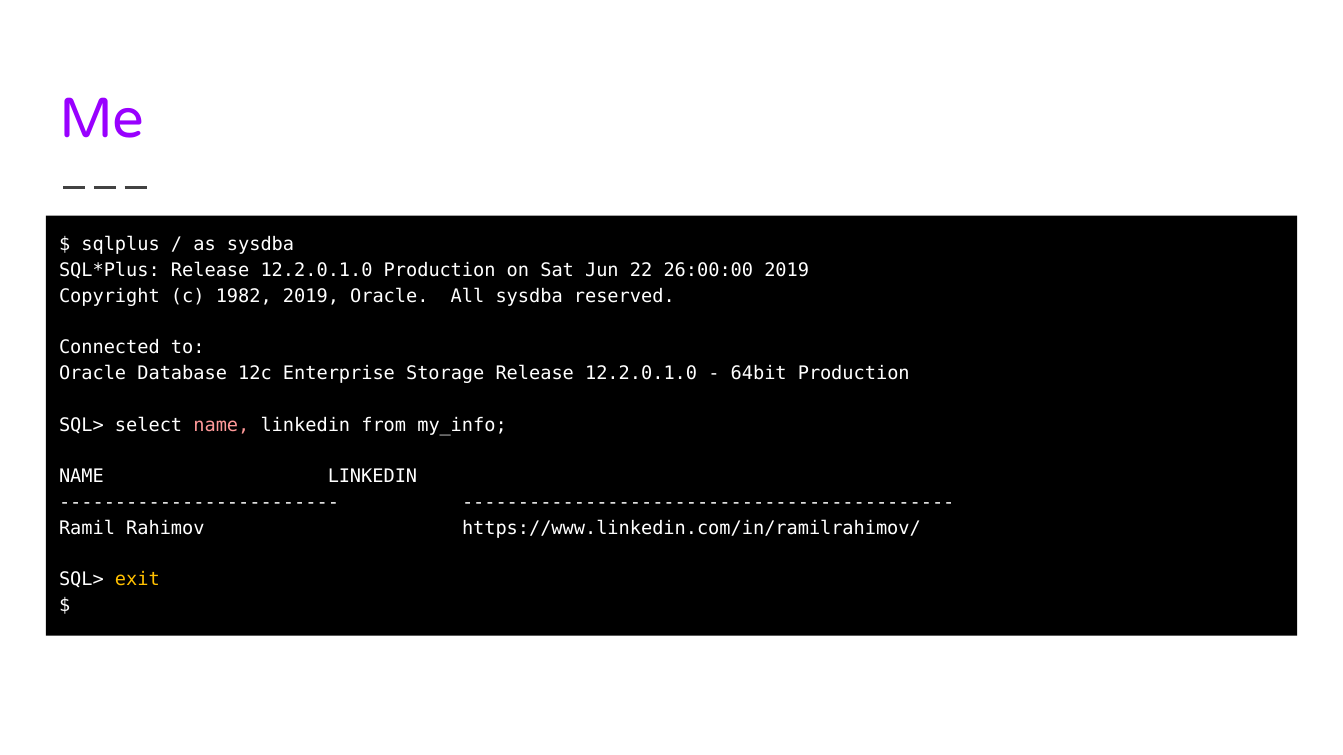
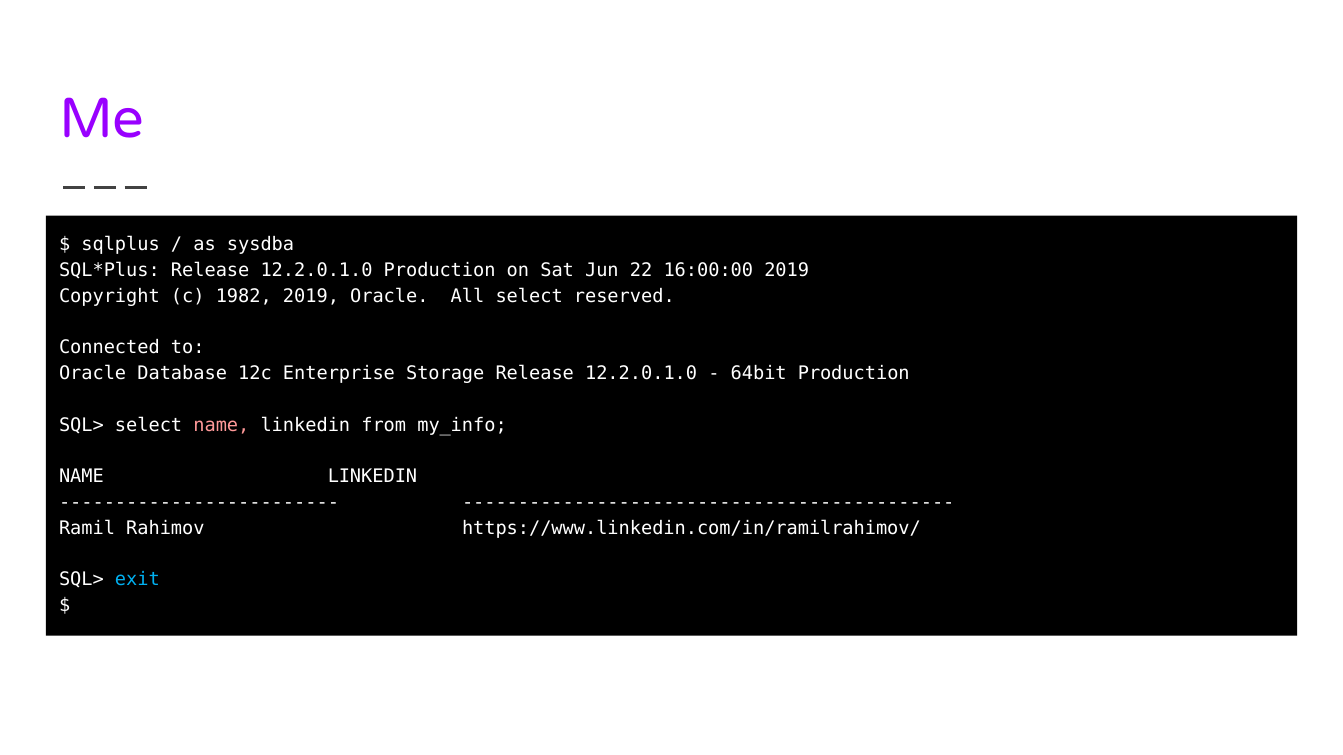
26:00:00: 26:00:00 -> 16:00:00 (708, 271)
All sysdba: sysdba -> select (529, 296)
exit colour: yellow -> light blue (137, 580)
